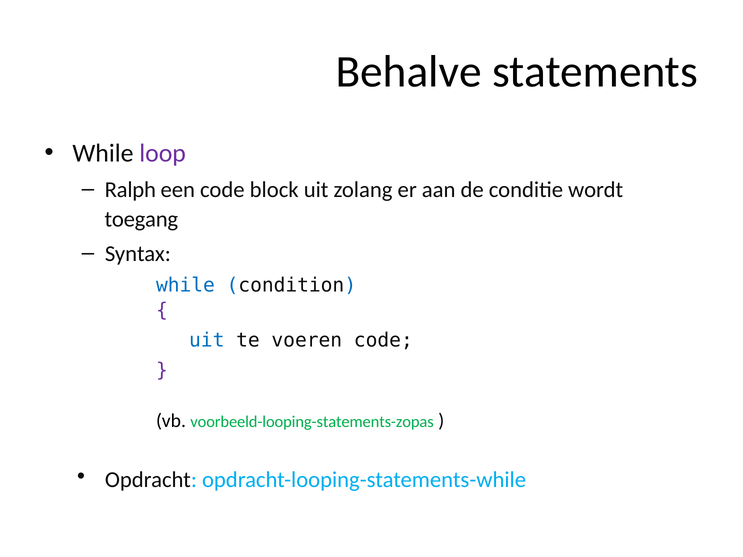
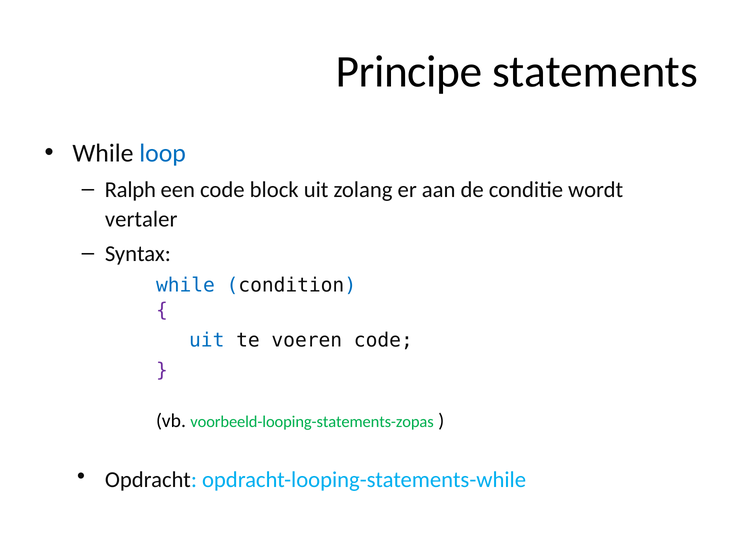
Behalve: Behalve -> Principe (409, 72)
loop colour: purple -> blue (163, 153)
toegang: toegang -> vertaler (141, 219)
